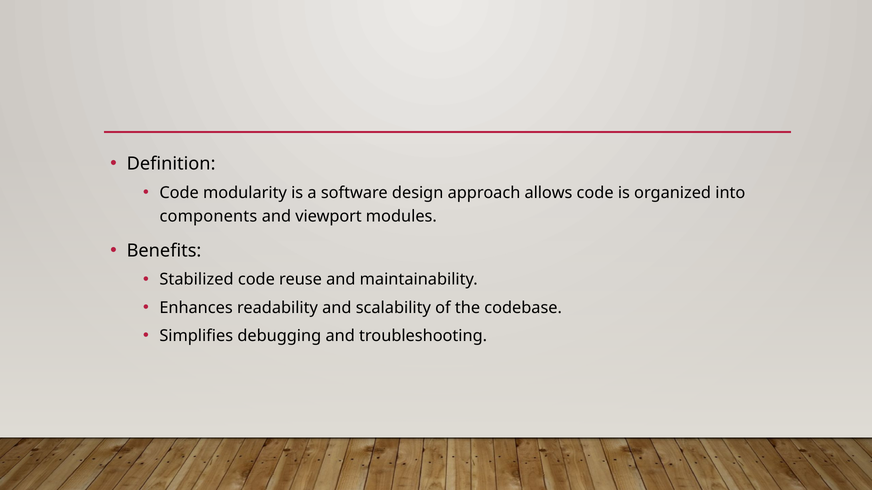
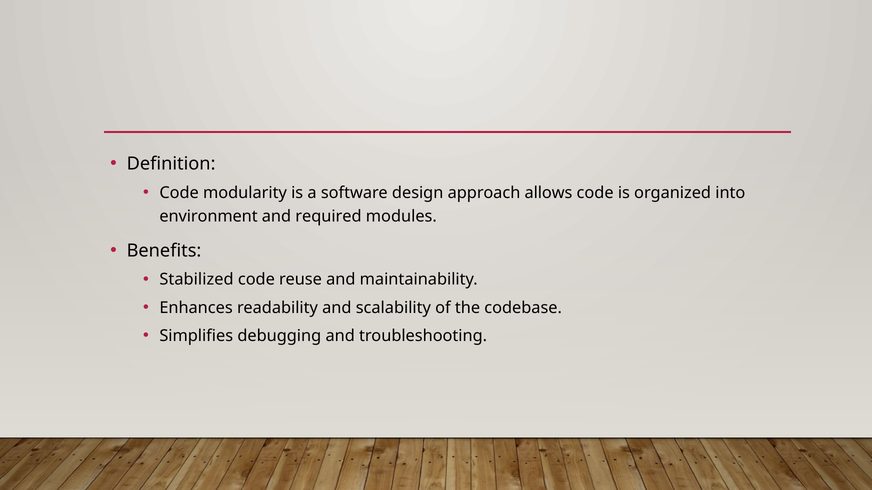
components: components -> environment (209, 217)
viewport: viewport -> required (328, 217)
